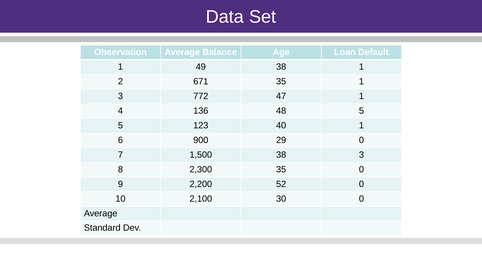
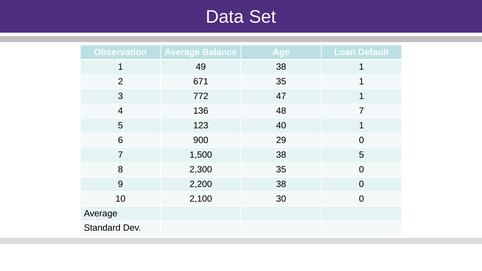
48 5: 5 -> 7 (361, 111)
38 3: 3 -> 5 (361, 155)
2,200 52: 52 -> 38 (281, 184)
